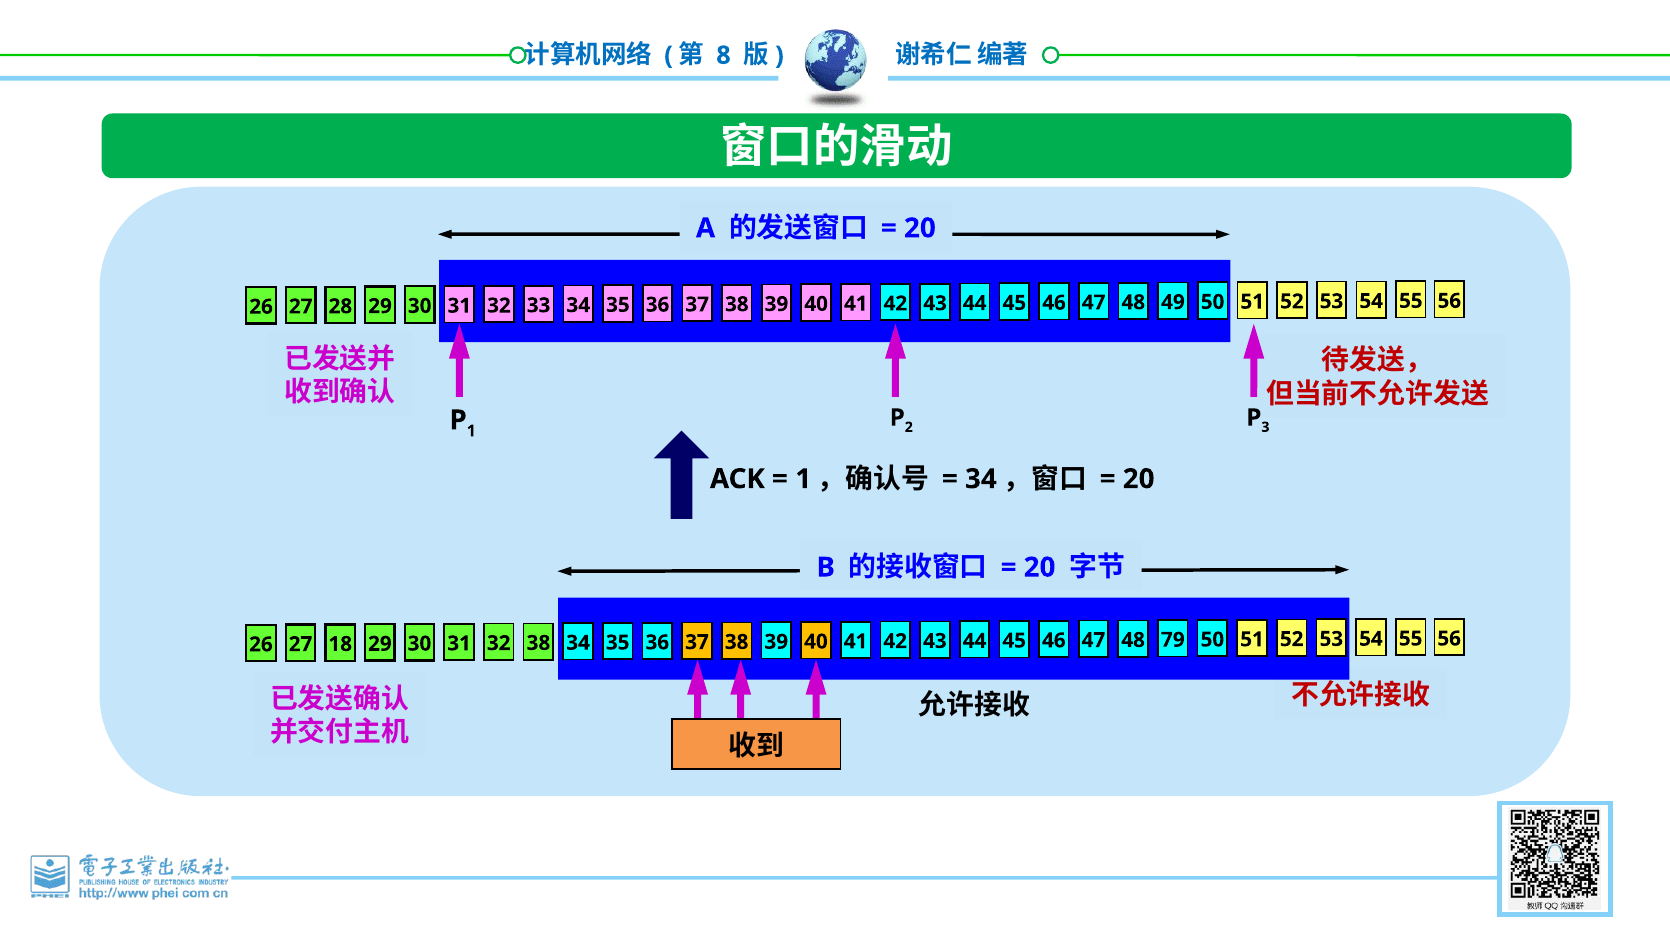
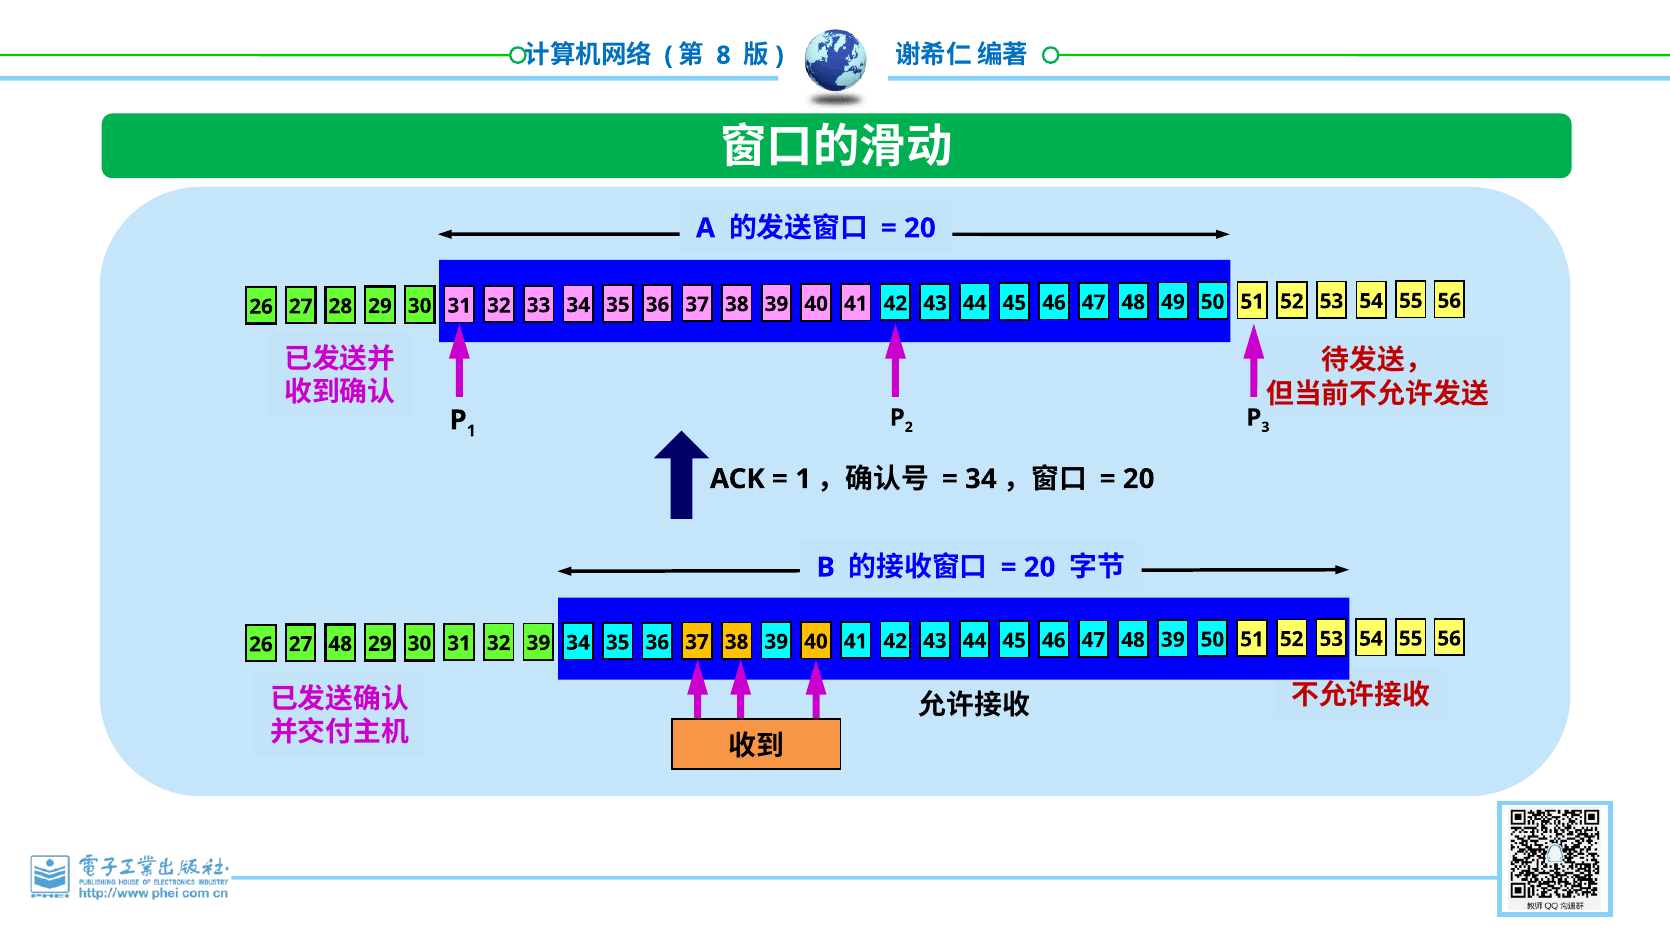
27 18: 18 -> 48 (340, 644)
32 38: 38 -> 39 (538, 643)
48 79: 79 -> 39 (1173, 639)
